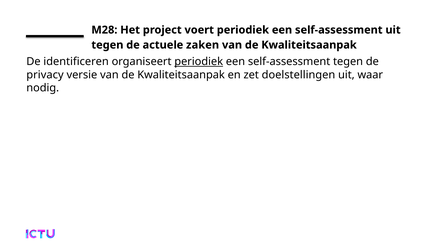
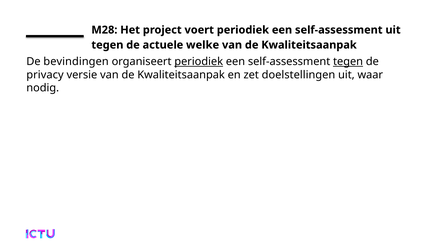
zaken: zaken -> welke (203, 45)
identificeren: identificeren -> bevindingen (76, 62)
tegen underline: none -> present (348, 62)
